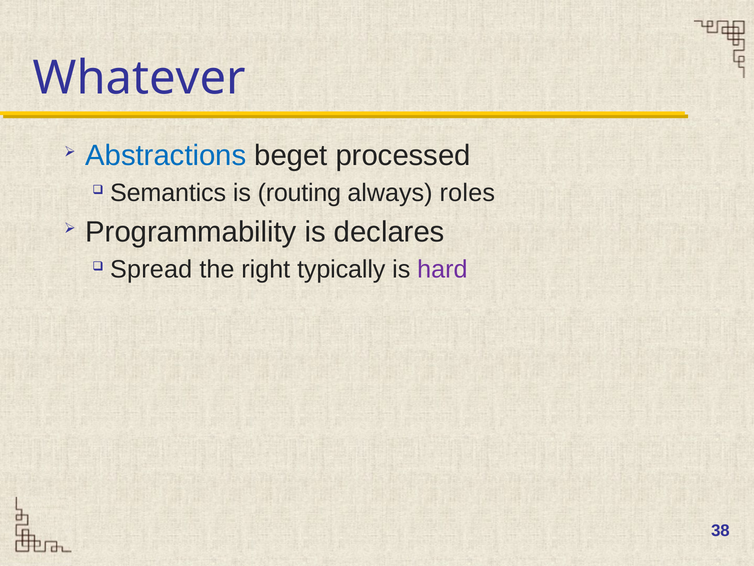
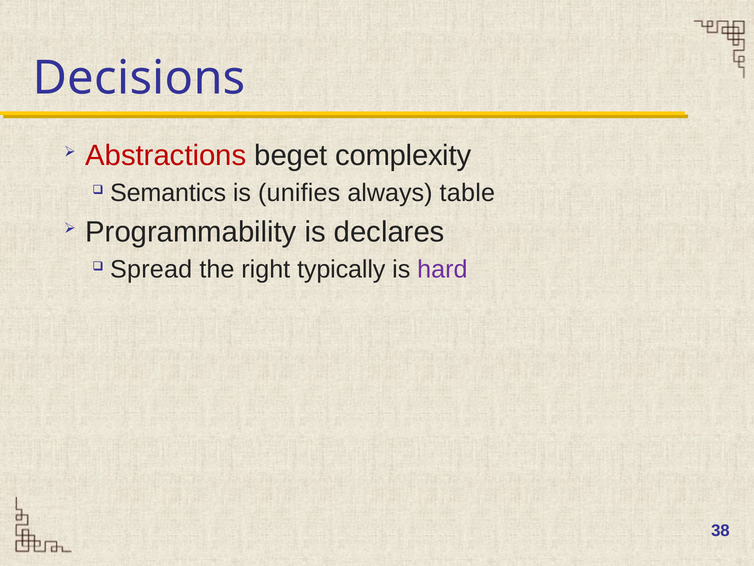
Whatever: Whatever -> Decisions (139, 78)
Abstractions colour: blue -> red (166, 155)
processed: processed -> complexity (403, 155)
routing: routing -> unifies (299, 193)
roles: roles -> table (467, 193)
